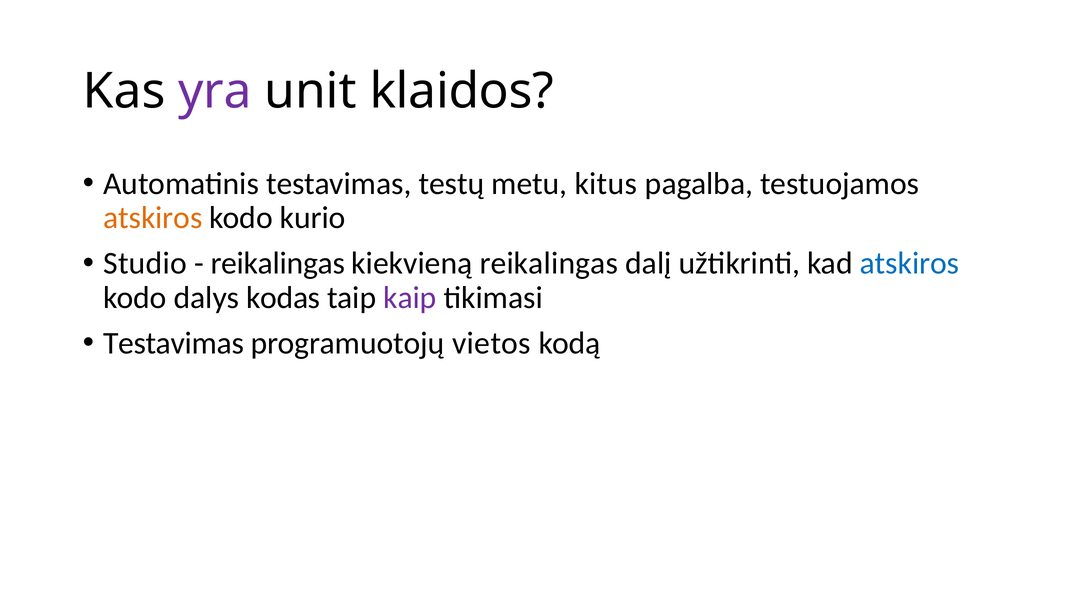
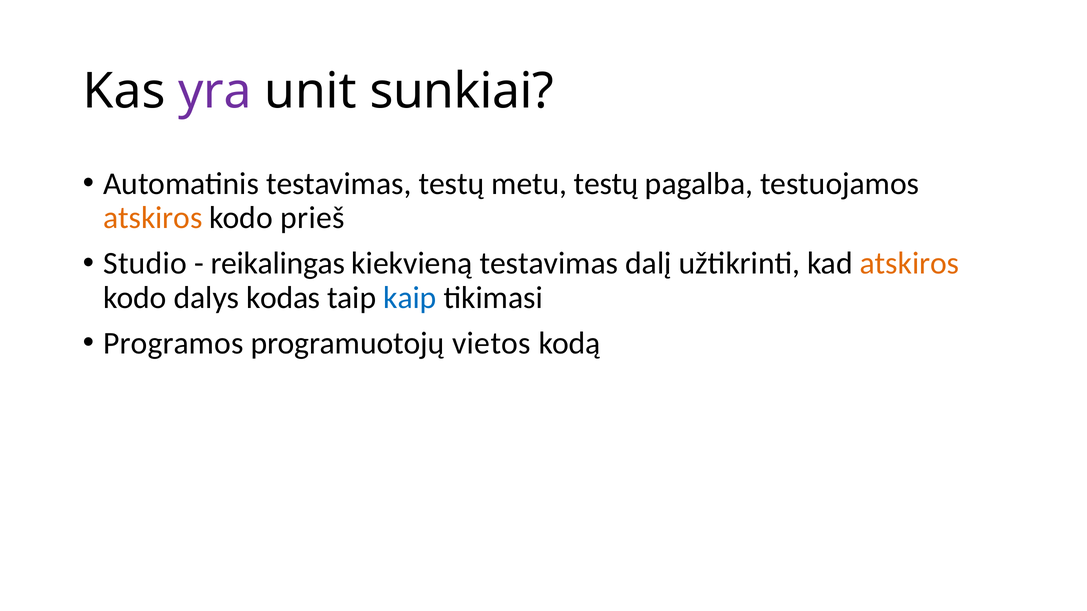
klaidos: klaidos -> sunkiai (462, 91)
metu kitus: kitus -> testų (606, 184)
kurio: kurio -> prieš (312, 218)
kiekvieną reikalingas: reikalingas -> testavimas (549, 264)
atskiros colour: blue -> orange (909, 264)
kaip colour: purple -> blue (410, 298)
Testavimas: Testavimas -> Programos (173, 343)
